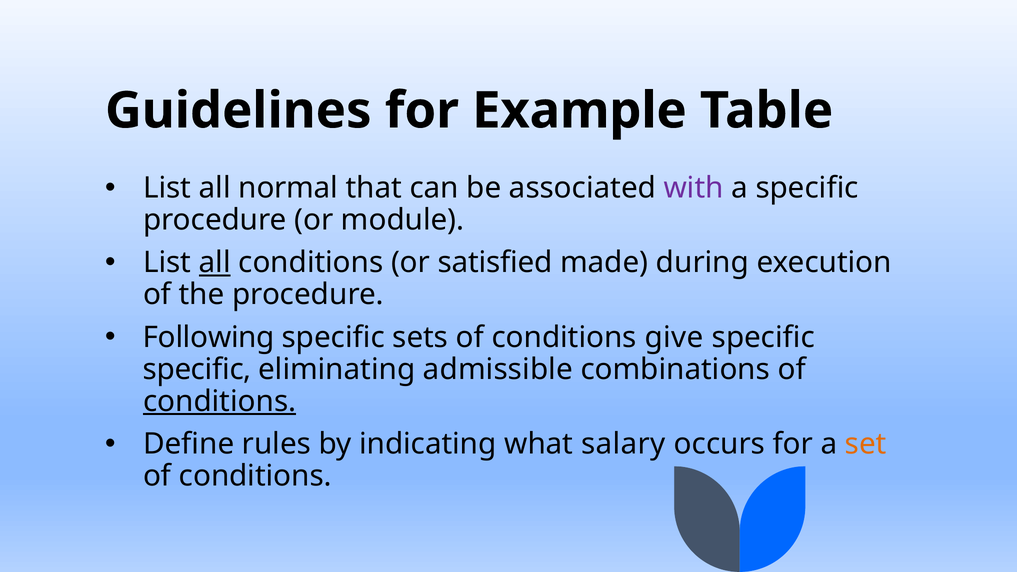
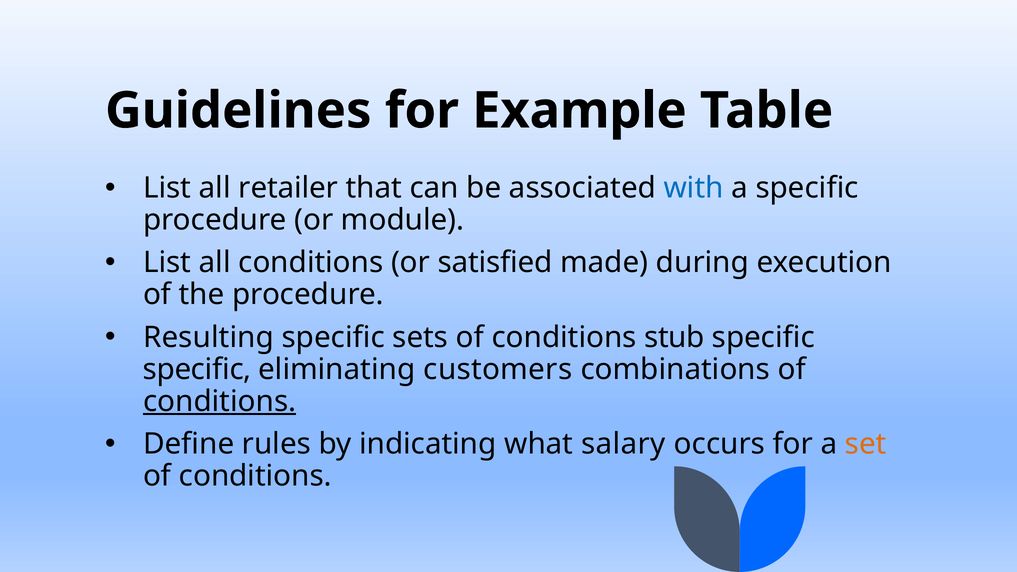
normal: normal -> retailer (288, 188)
with colour: purple -> blue (694, 188)
all underline: present -> none (215, 263)
Following: Following -> Resulting (209, 337)
give: give -> stub (674, 337)
admissible: admissible -> customers (498, 369)
